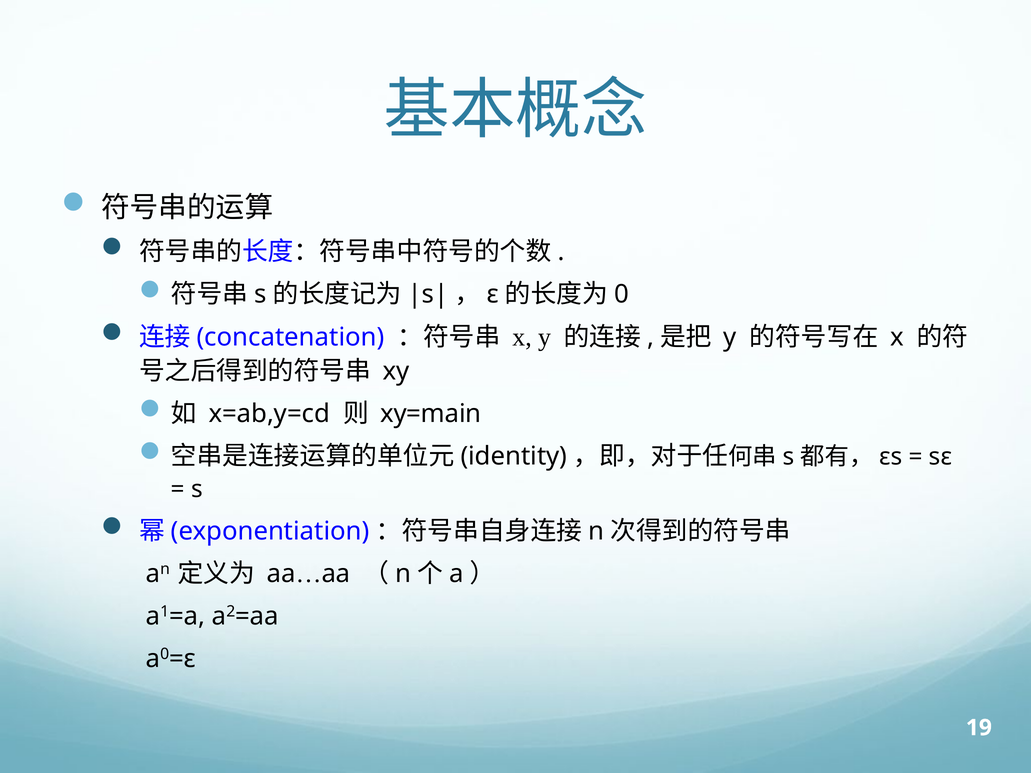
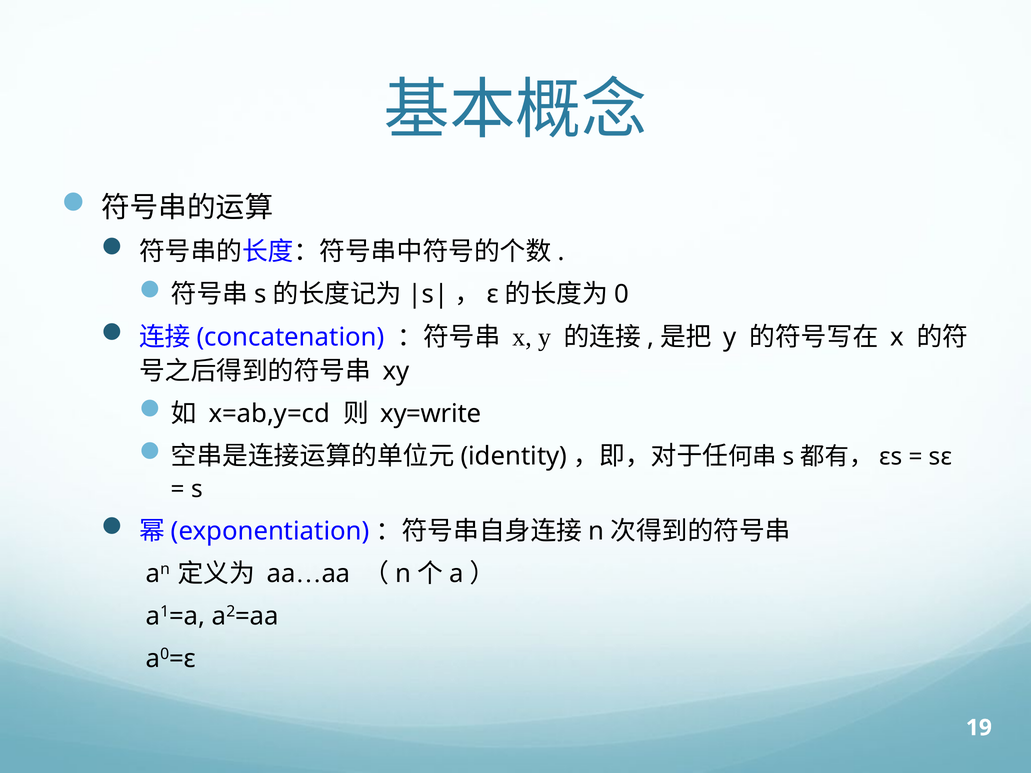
xy=main: xy=main -> xy=write (431, 414)
